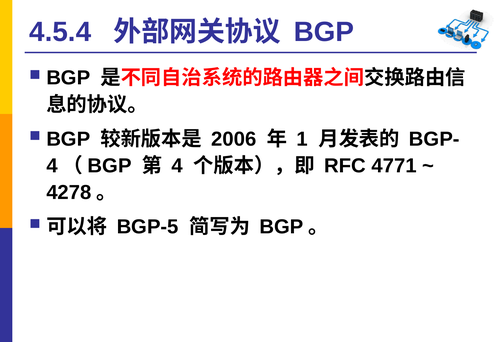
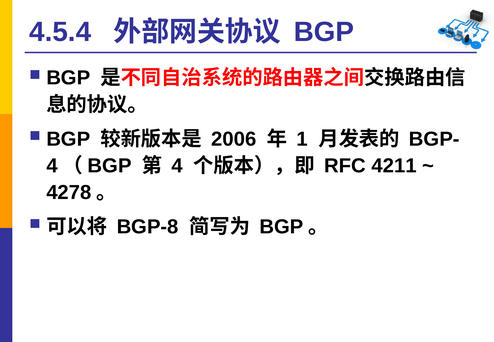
4771: 4771 -> 4211 (394, 166)
BGP-5: BGP-5 -> BGP-8 (148, 227)
